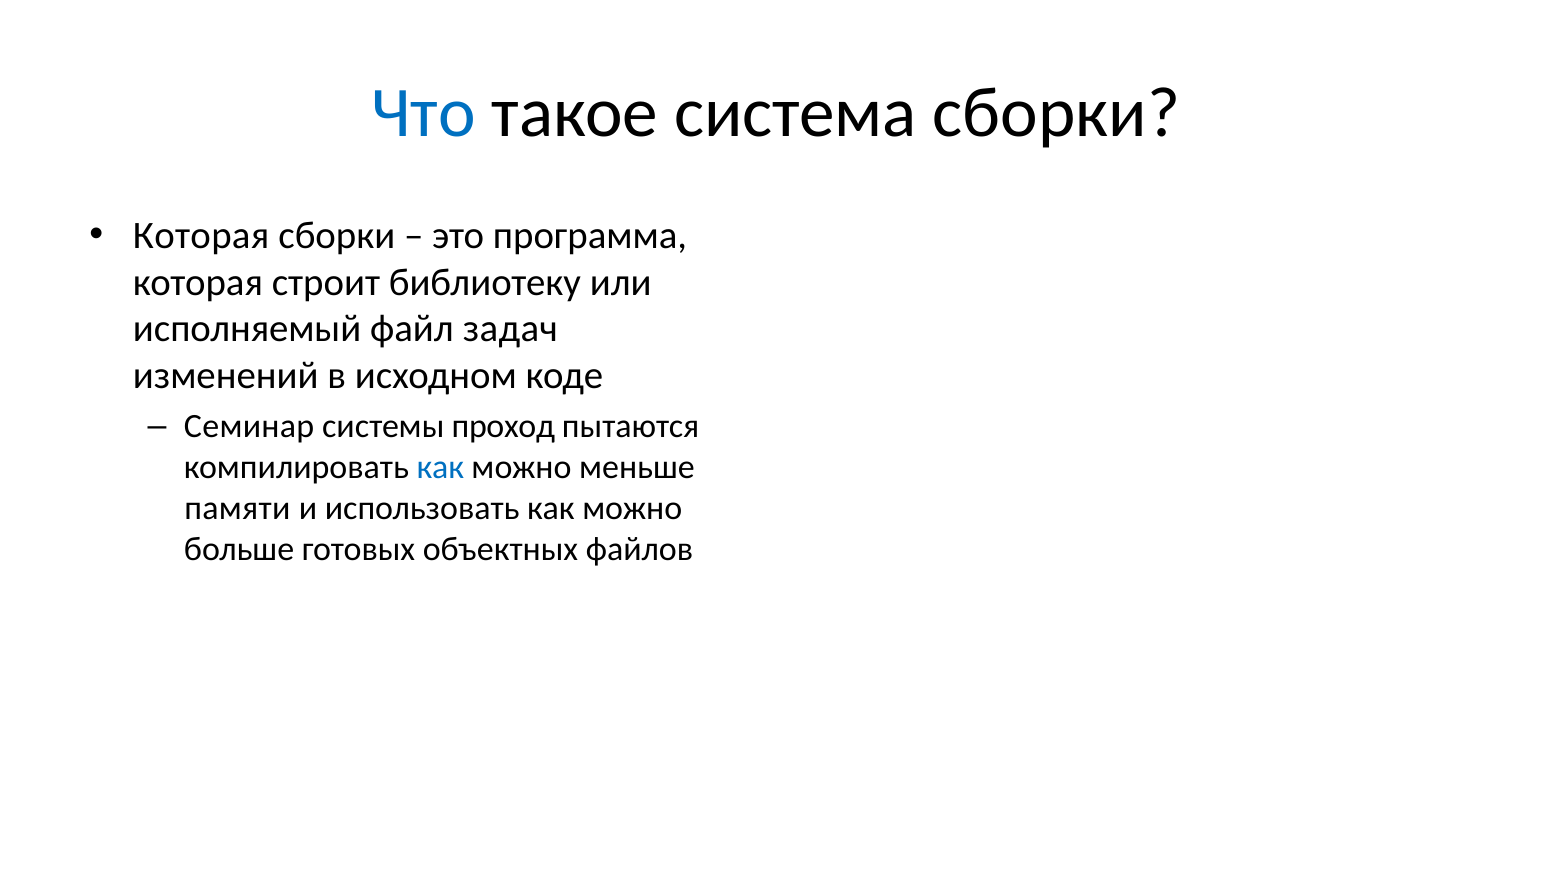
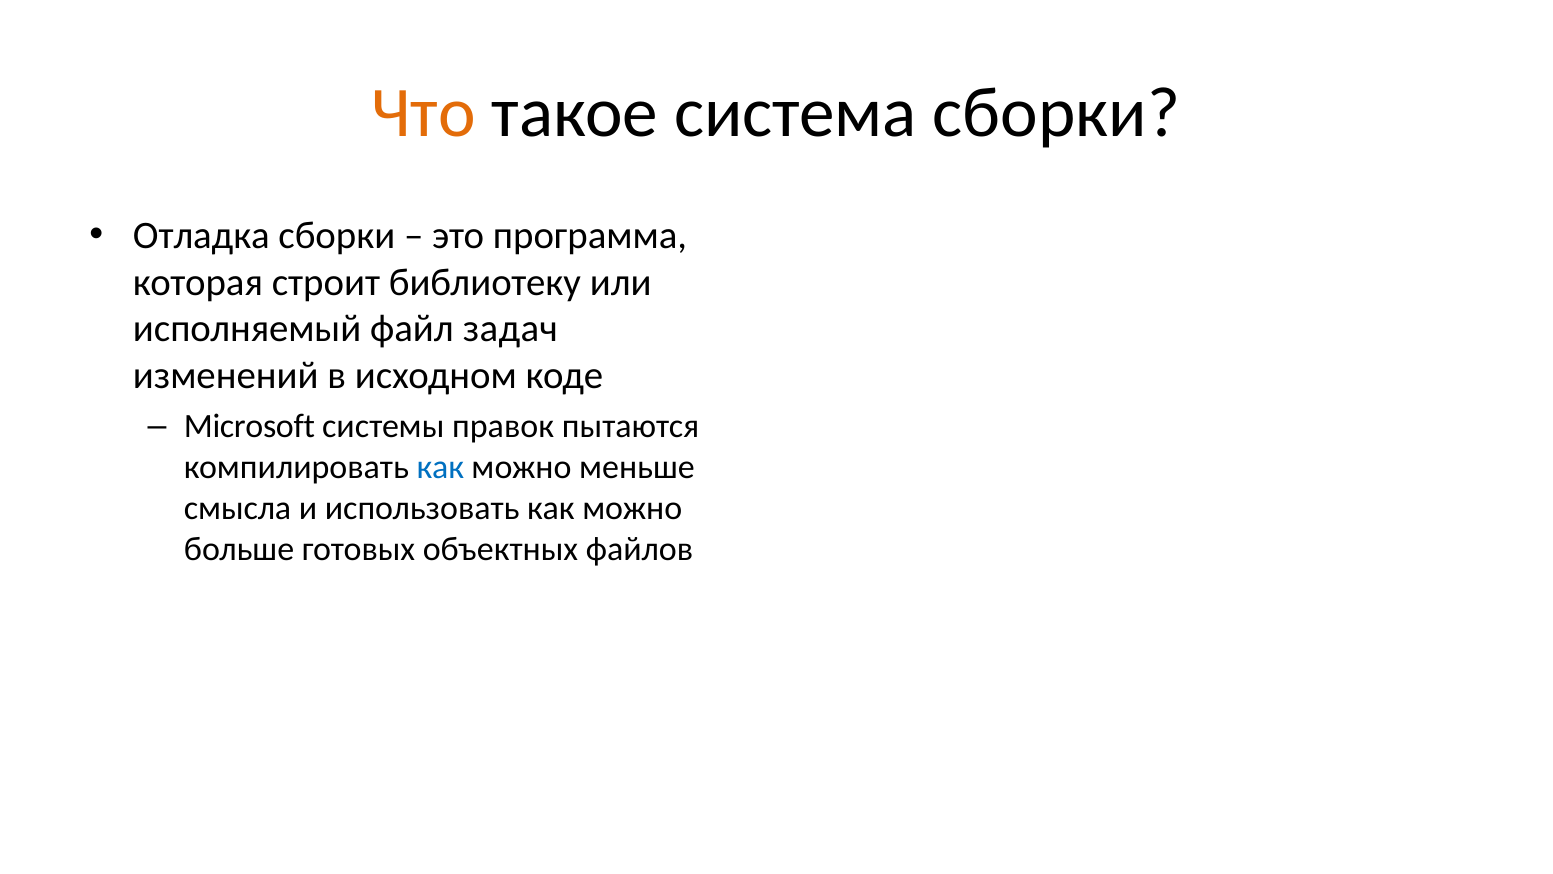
Что colour: blue -> orange (424, 113)
Которая: Которая -> Отладка (201, 236)
Семинар: Семинар -> Microsoft (249, 427)
проход: проход -> правок (503, 427)
памяти: памяти -> смысла (238, 508)
